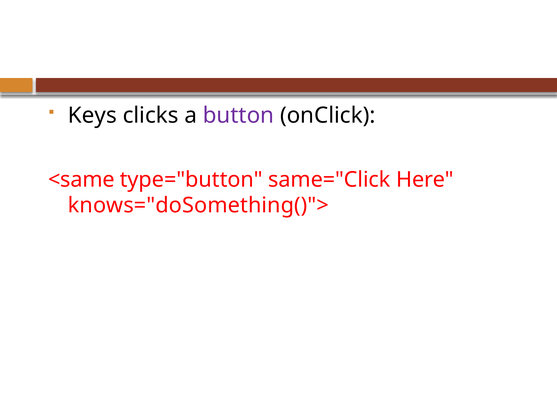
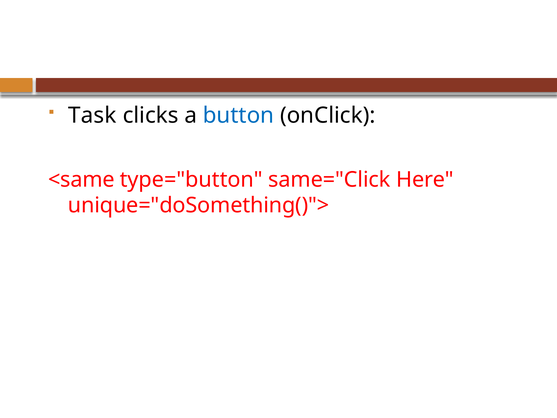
Keys: Keys -> Task (92, 115)
button colour: purple -> blue (238, 115)
knows="doSomething()">: knows="doSomething()"> -> unique="doSomething()"> (199, 205)
